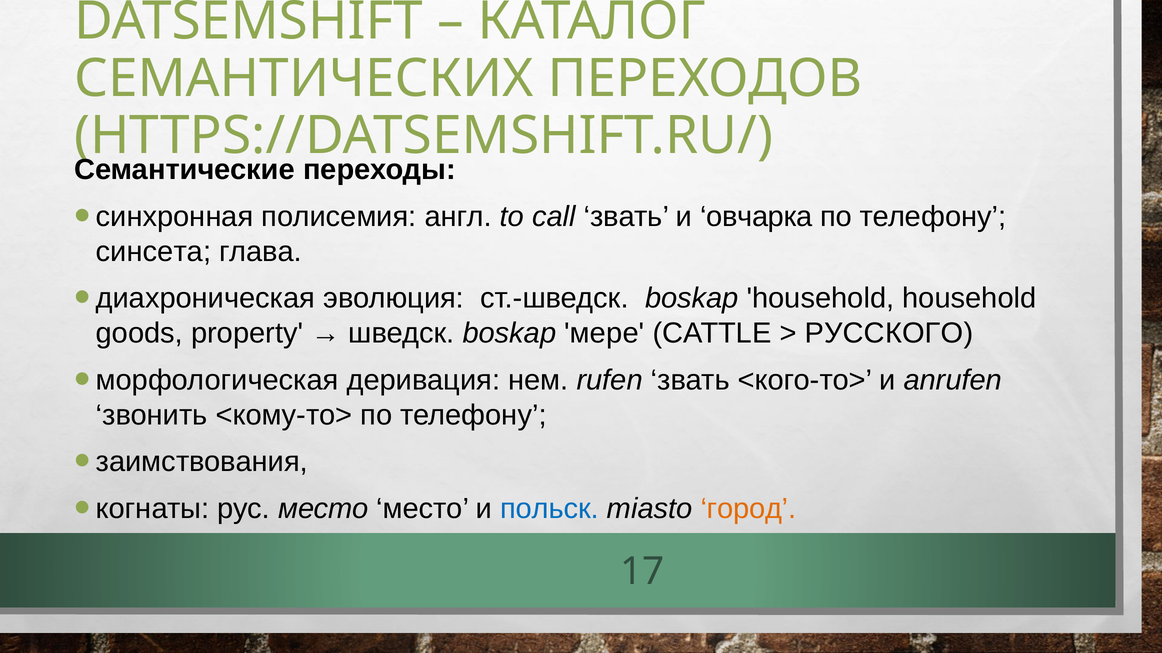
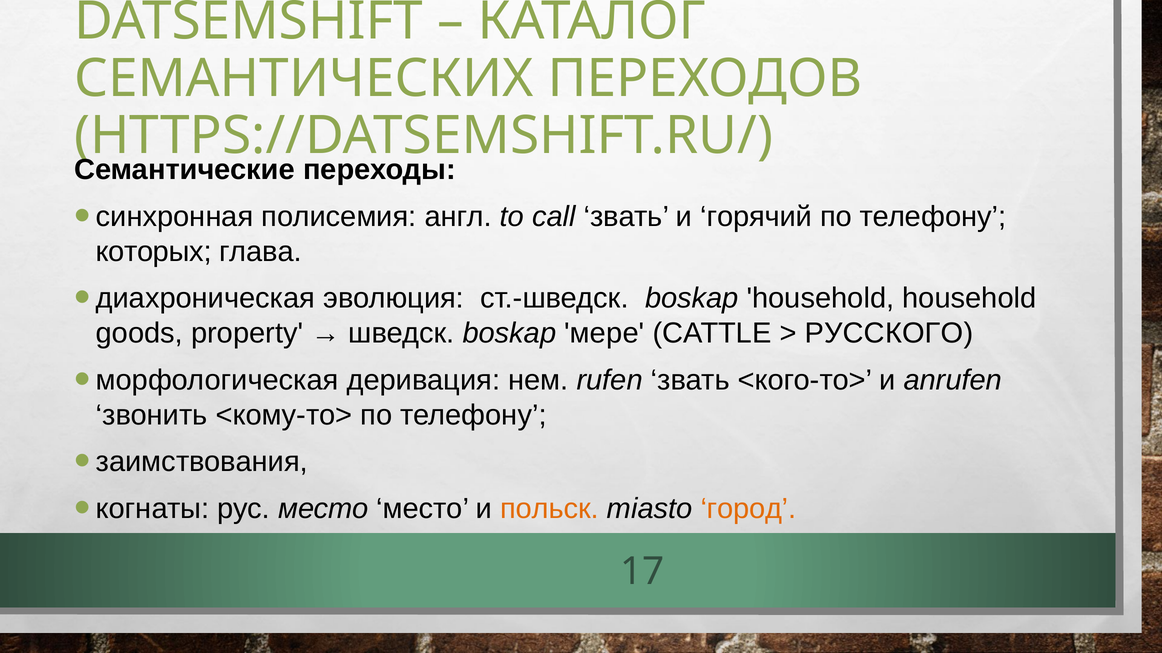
овчарка: овчарка -> горячий (756, 217)
синсета: синсета -> которых (154, 252)
польск colour: blue -> orange (550, 509)
